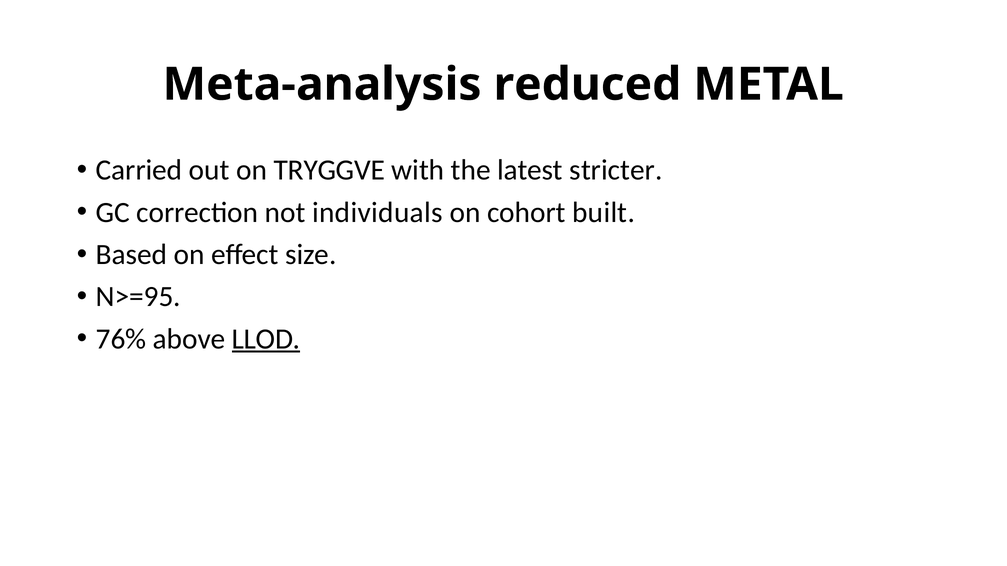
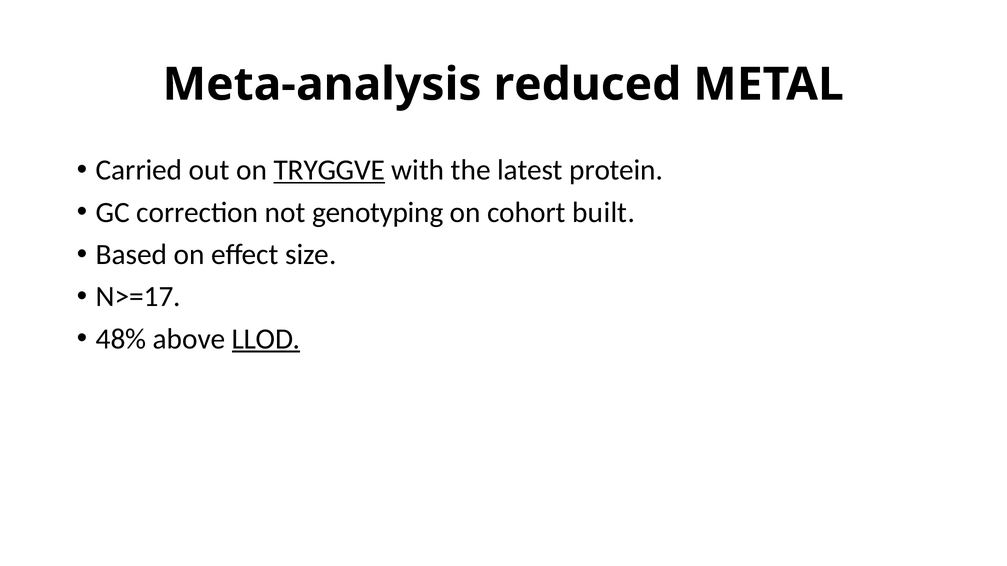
TRYGGVE underline: none -> present (329, 170)
stricter: stricter -> protein (616, 170)
individuals: individuals -> genotyping (378, 212)
N>=95: N>=95 -> N>=17 (138, 297)
76%: 76% -> 48% (121, 339)
